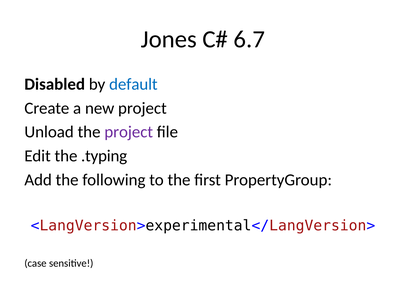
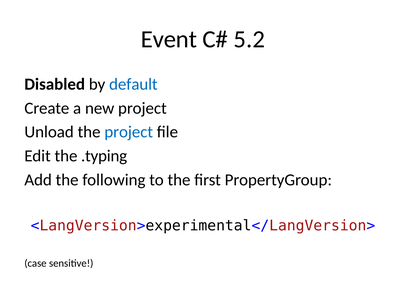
Jones: Jones -> Event (169, 39)
6.7: 6.7 -> 5.2 (249, 39)
project colour: purple -> blue (129, 132)
